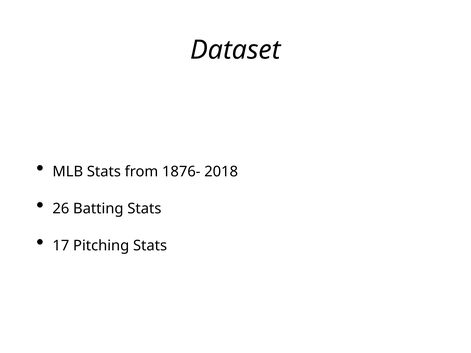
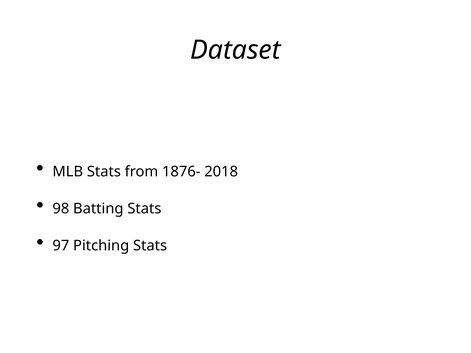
26: 26 -> 98 (61, 209)
17: 17 -> 97 (61, 246)
